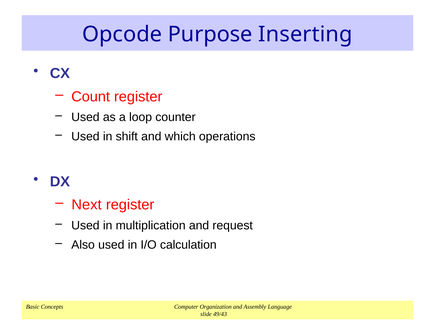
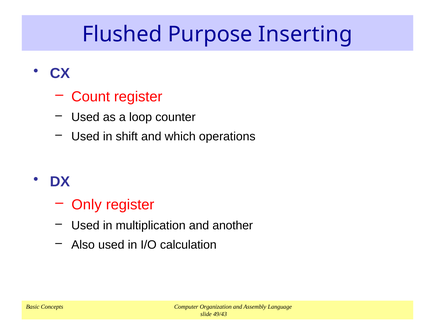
Opcode: Opcode -> Flushed (122, 34)
Next: Next -> Only (87, 205)
request: request -> another (233, 226)
